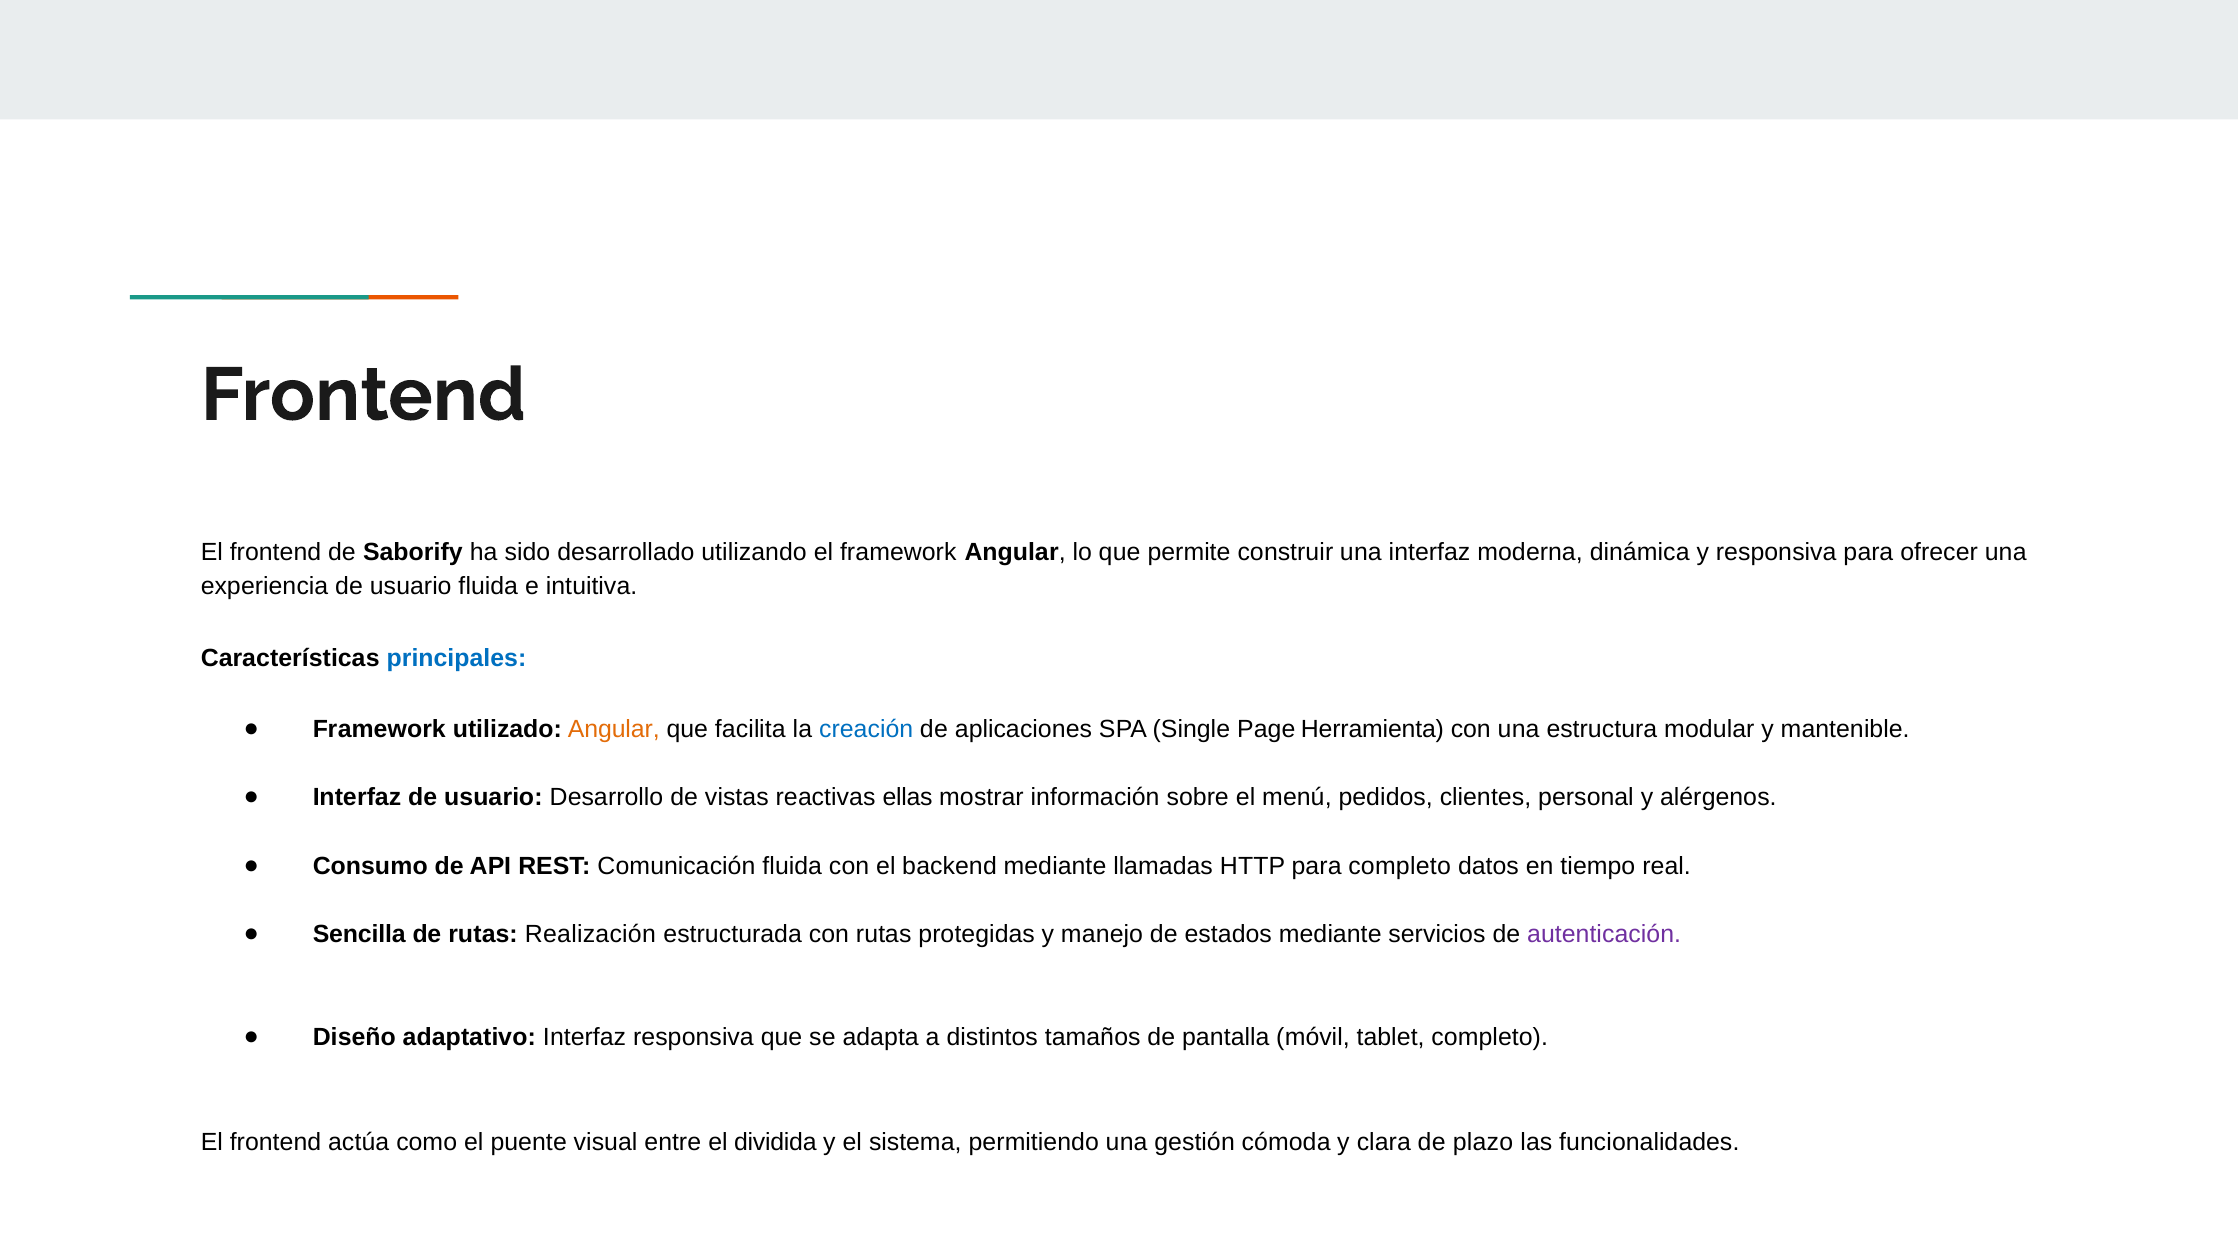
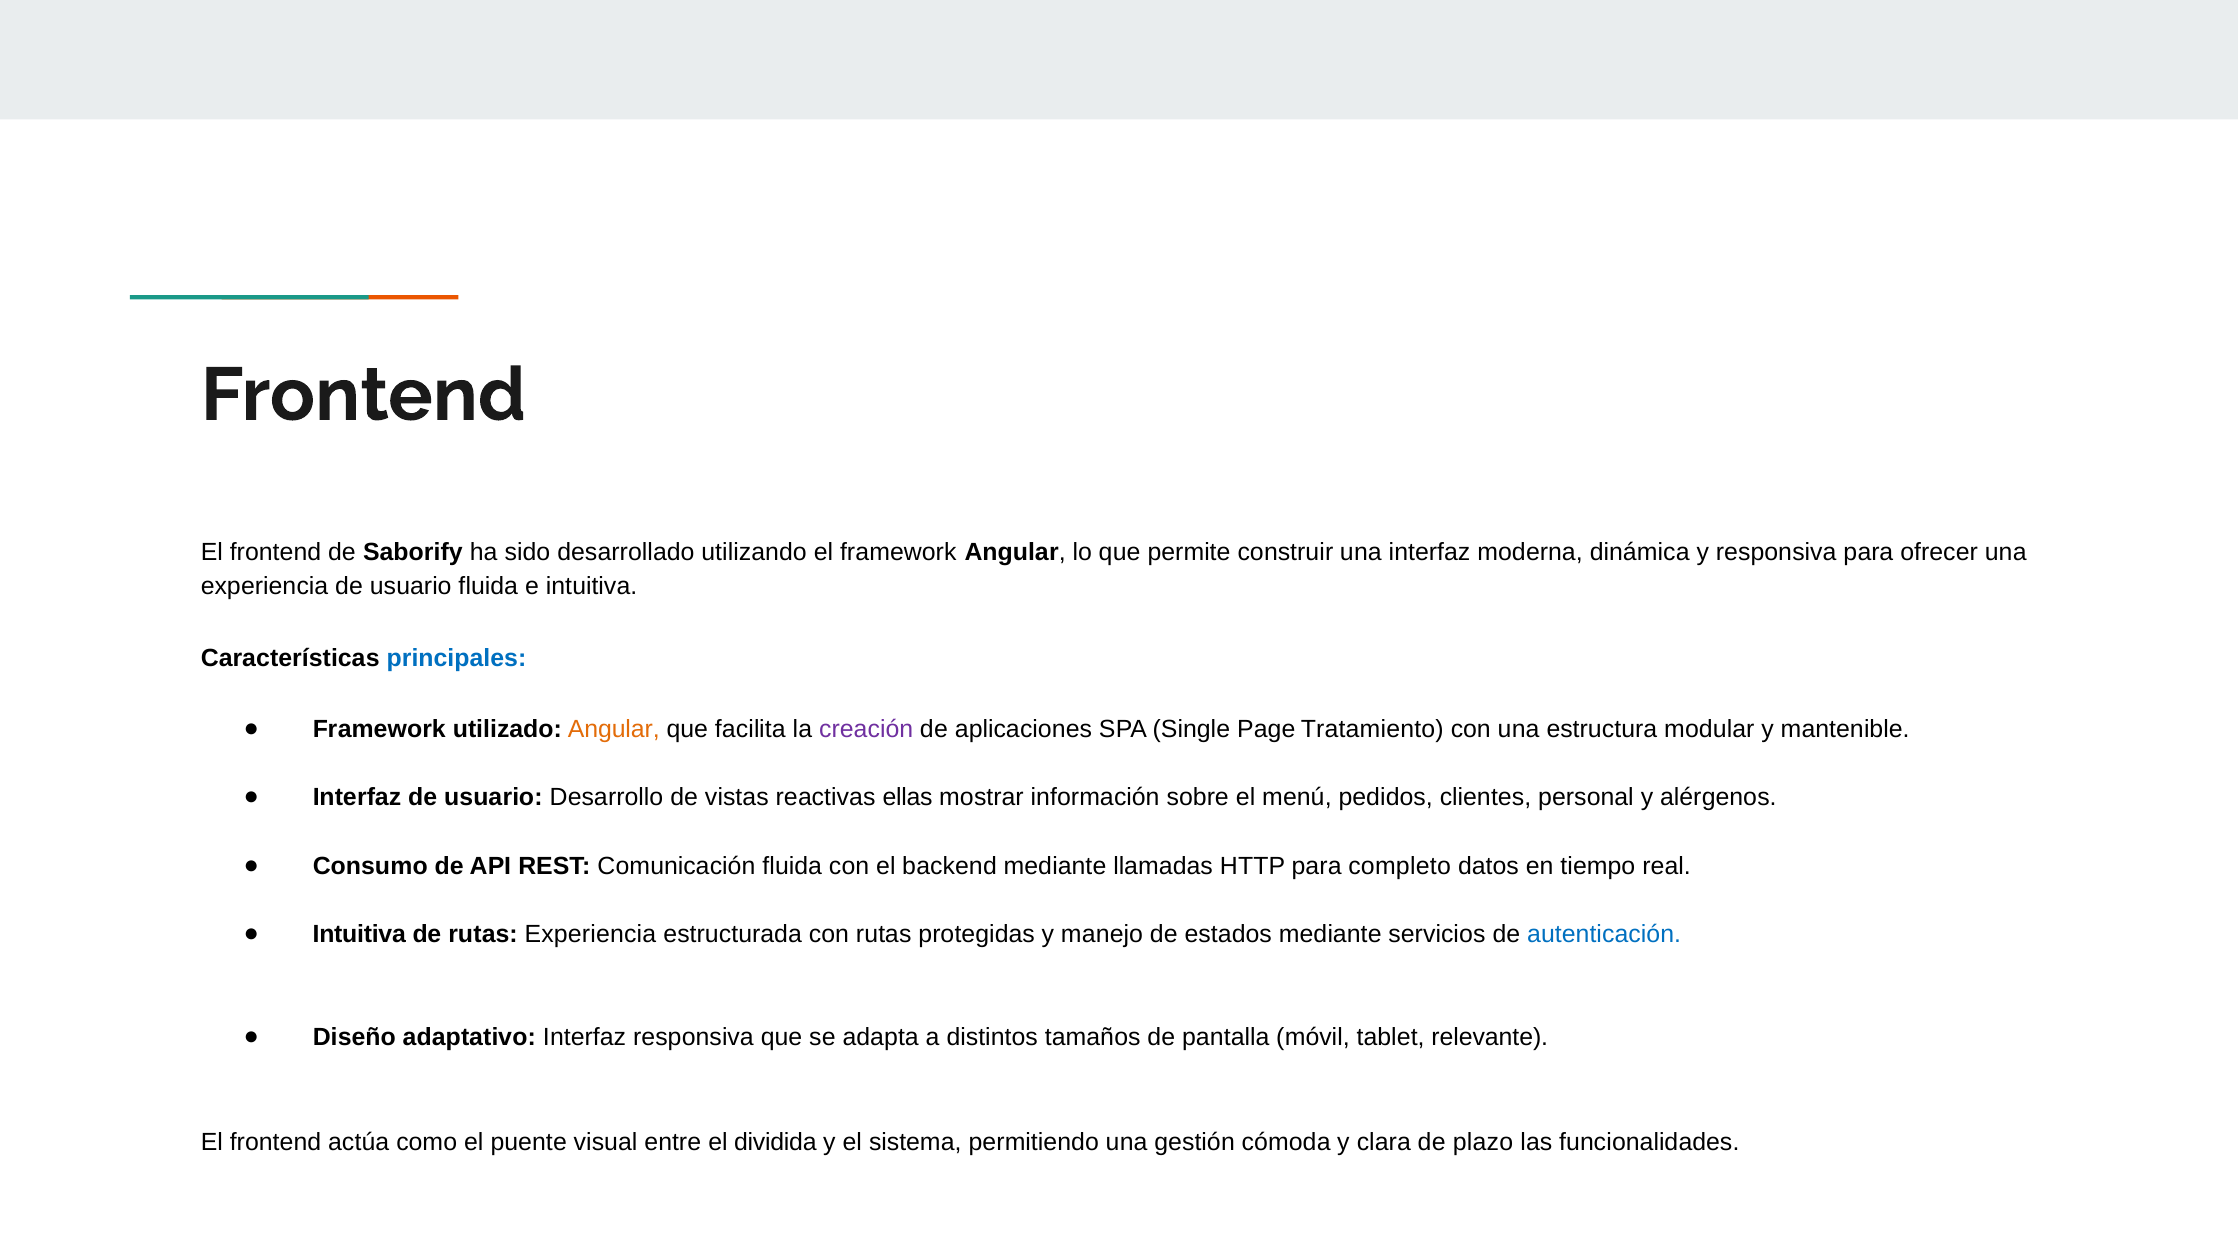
creación colour: blue -> purple (866, 729)
Herramienta: Herramienta -> Tratamiento (1372, 729)
Sencilla: Sencilla -> Intuitiva (359, 934)
rutas Realización: Realización -> Experiencia (590, 934)
autenticación colour: purple -> blue (1604, 934)
tablet completo: completo -> relevante (1490, 1037)
